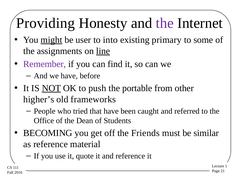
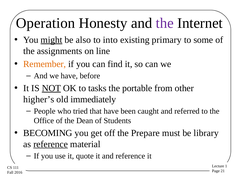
Providing: Providing -> Operation (46, 23)
user: user -> also (83, 40)
line underline: present -> none (103, 51)
Remember colour: purple -> orange (45, 64)
push: push -> tasks (97, 88)
frameworks: frameworks -> immediately (93, 99)
Friends: Friends -> Prepare (145, 133)
similar: similar -> library (206, 133)
reference underline: none -> present (51, 144)
